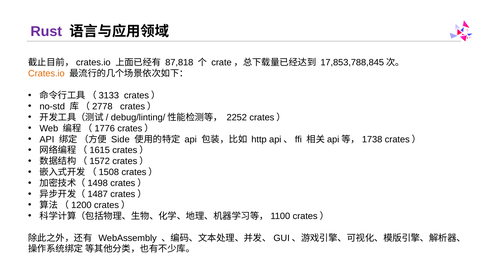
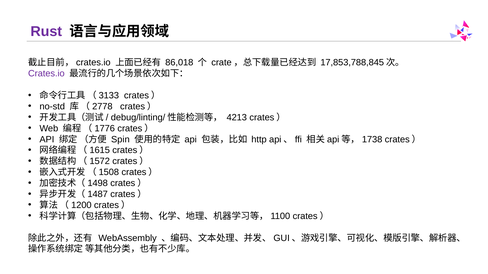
87,818: 87,818 -> 86,018 (179, 63)
Crates.io colour: orange -> purple (46, 74)
2252: 2252 -> 4213 (237, 118)
Side: Side -> Spin (120, 140)
